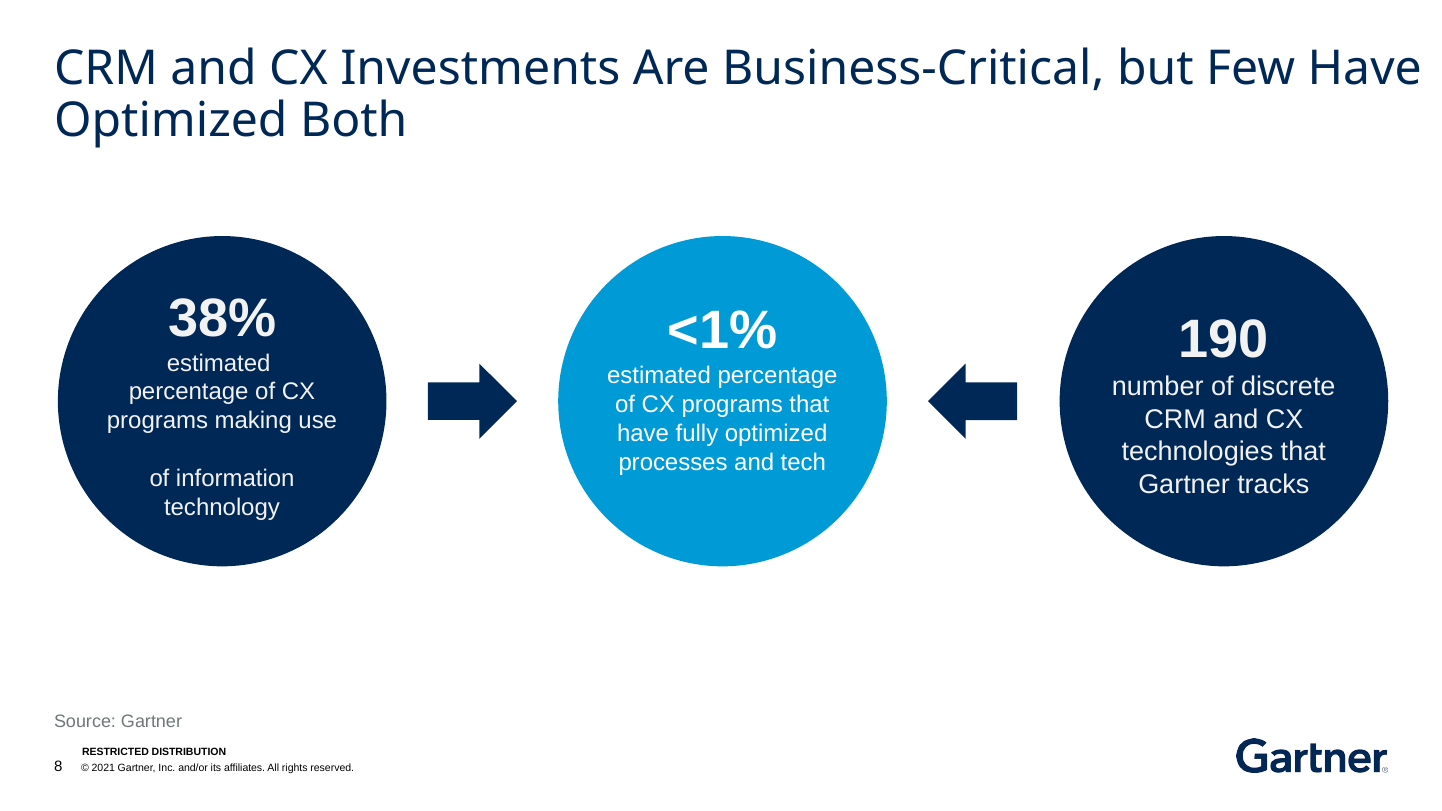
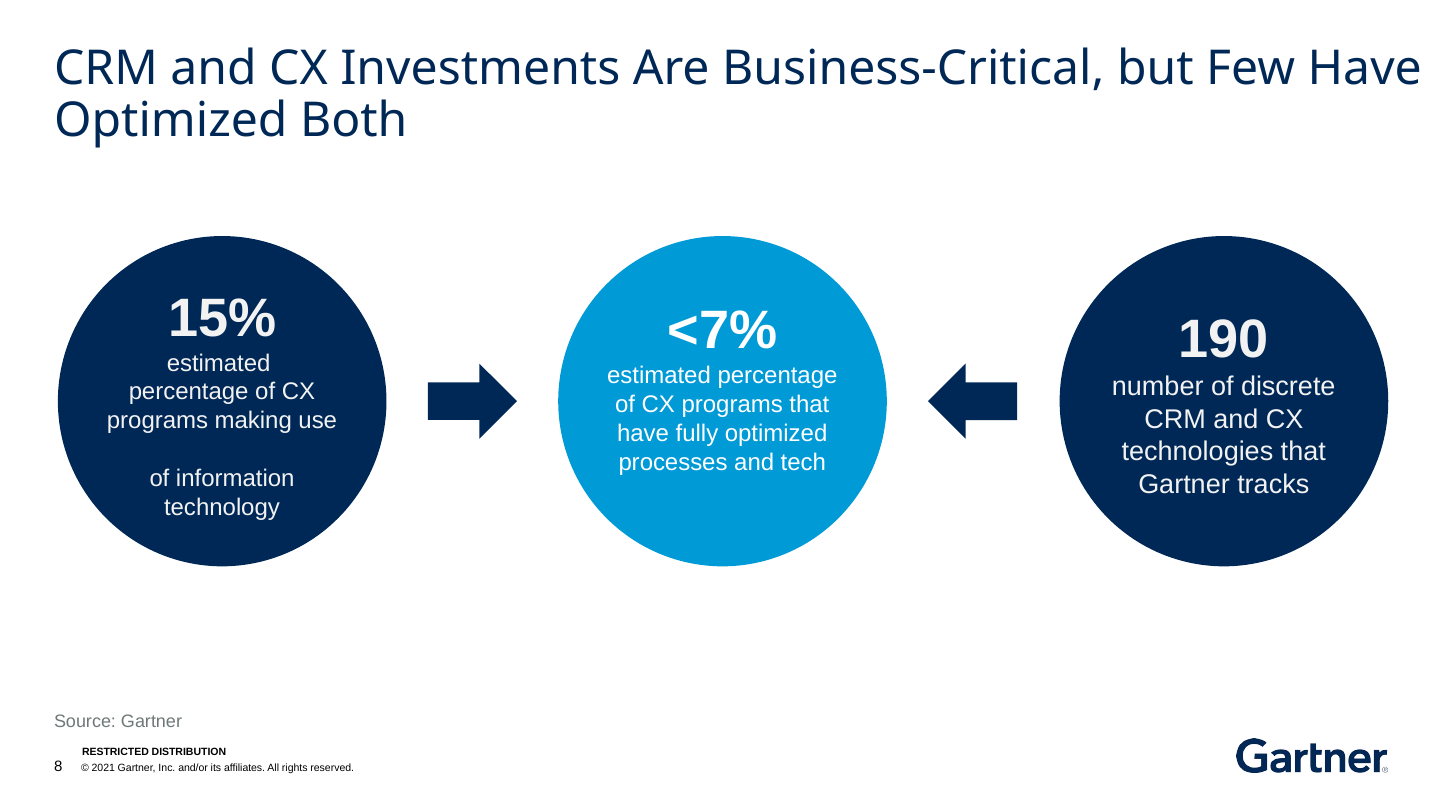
38%: 38% -> 15% (222, 319)
<1%: <1% -> <7% (723, 331)
